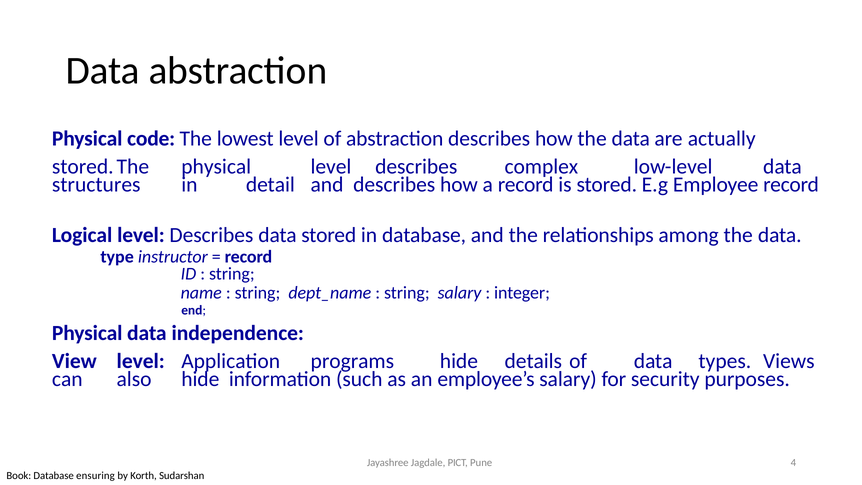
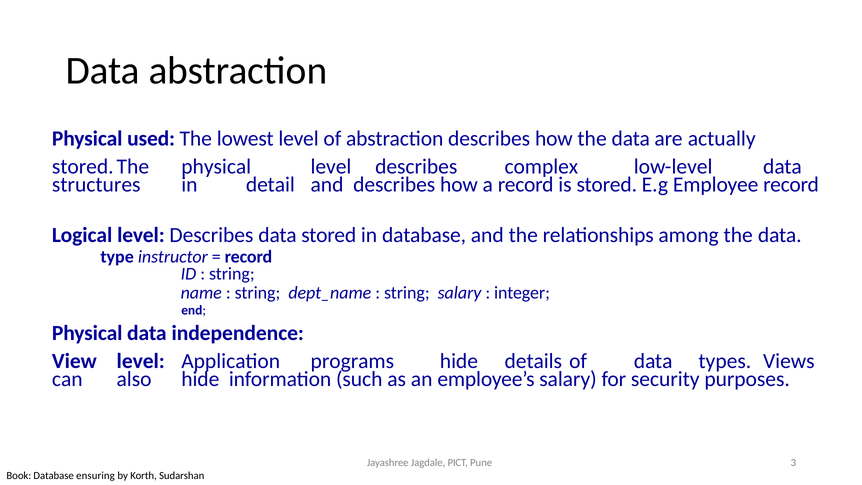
code: code -> used (151, 139)
4: 4 -> 3 (793, 463)
